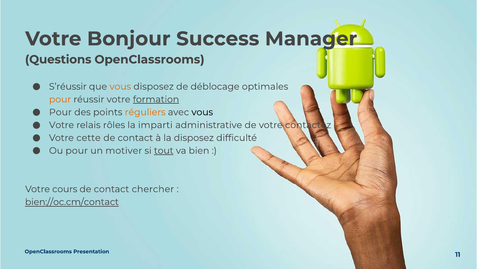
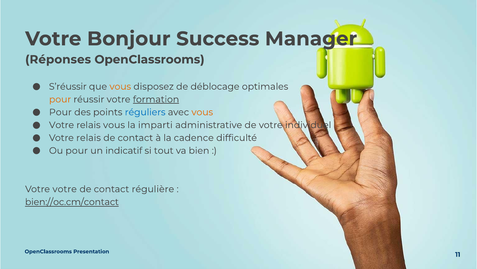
Questions: Questions -> Réponses (58, 59)
réguliers colour: orange -> blue (145, 112)
vous colour: black -> orange (202, 112)
relais rôles: rôles -> vous (114, 125)
contactez: contactez -> individuel (308, 125)
cette: cette -> relais (89, 138)
la disposez: disposez -> cadence (194, 138)
motiver: motiver -> indicatif (124, 150)
tout underline: present -> none (164, 150)
Votre cours: cours -> votre (65, 189)
chercher: chercher -> régulière (153, 189)
